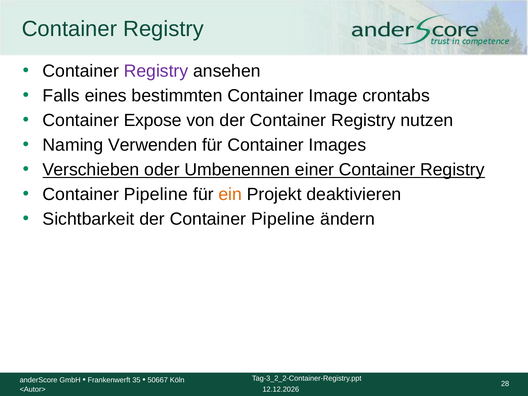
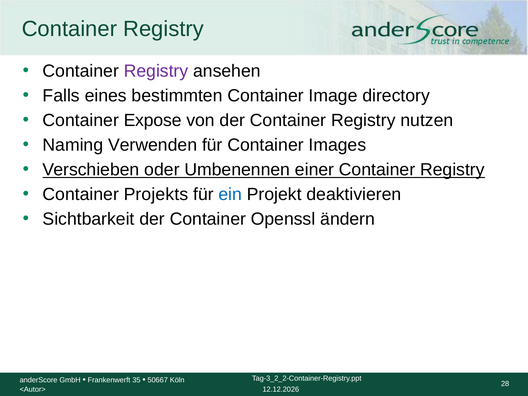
crontabs: crontabs -> directory (396, 96)
Pipeline: Pipeline -> Projekts (156, 194)
ein colour: orange -> blue (230, 194)
der Container Pipeline: Pipeline -> Openssl (283, 219)
